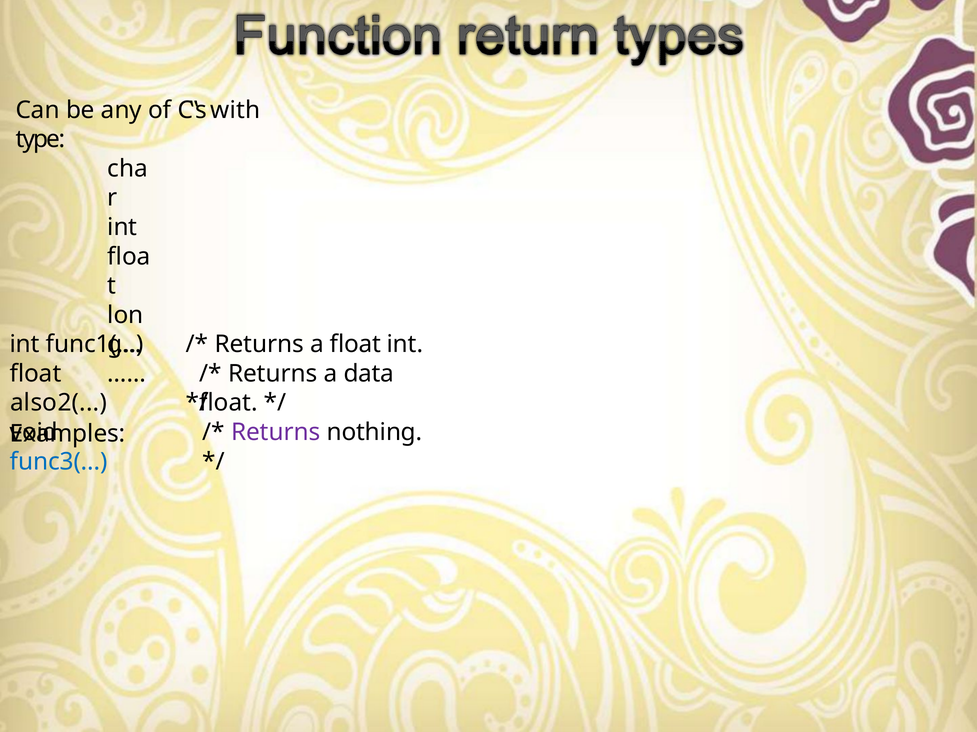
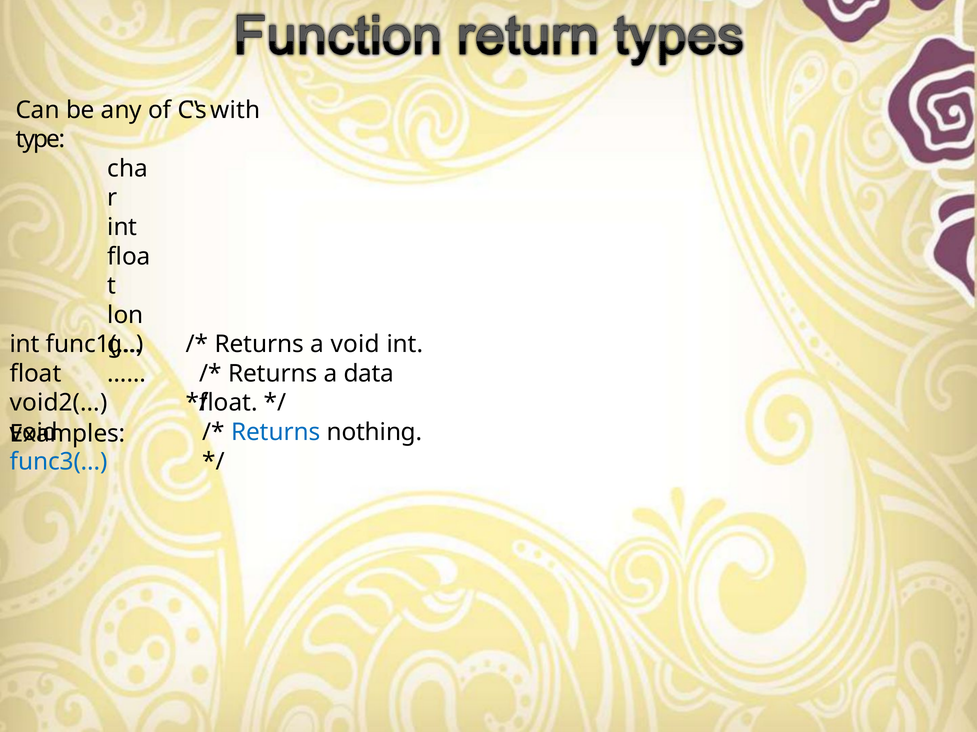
a float: float -> void (355, 345)
also2(: also2( -> void2( (59, 403)
Returns colour: purple -> blue (276, 433)
